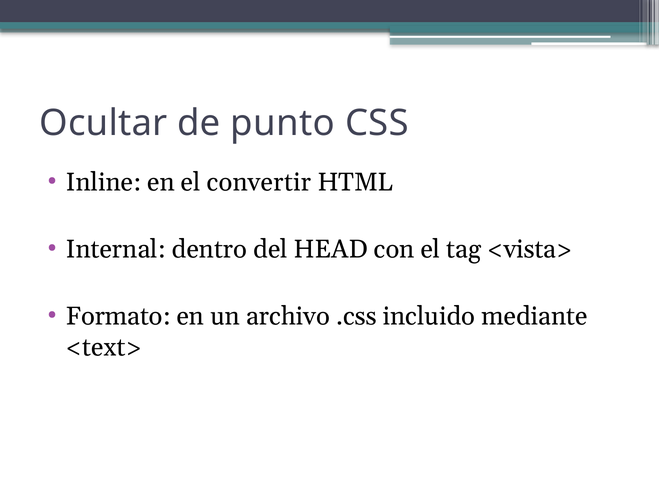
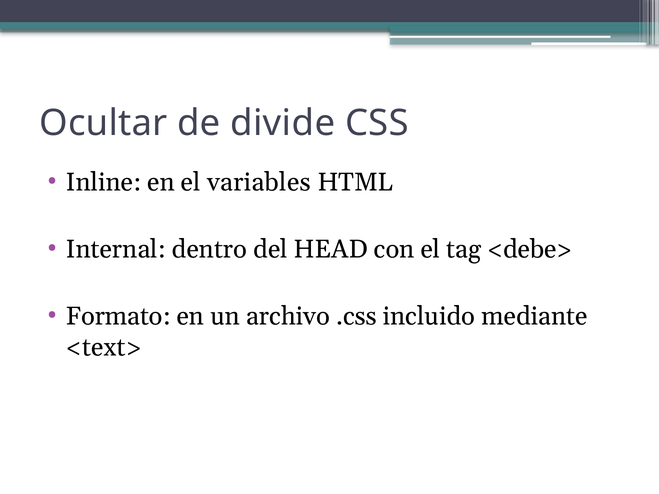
punto: punto -> divide (283, 123)
convertir: convertir -> variables (259, 183)
<vista>: <vista> -> <debe> (530, 250)
